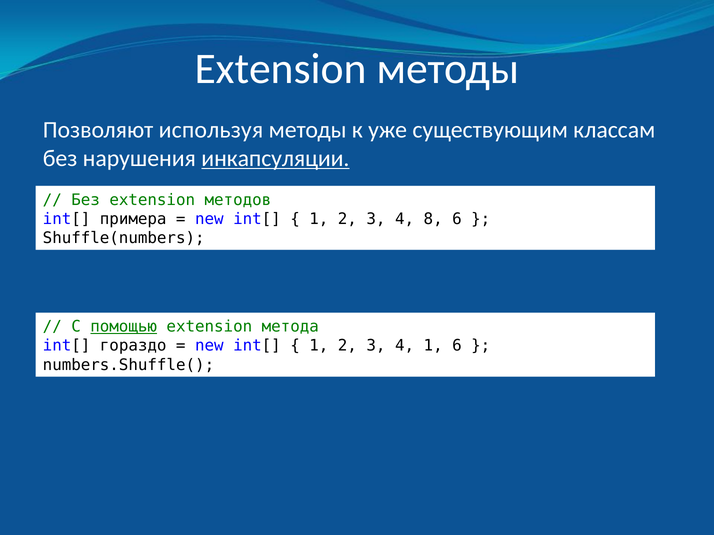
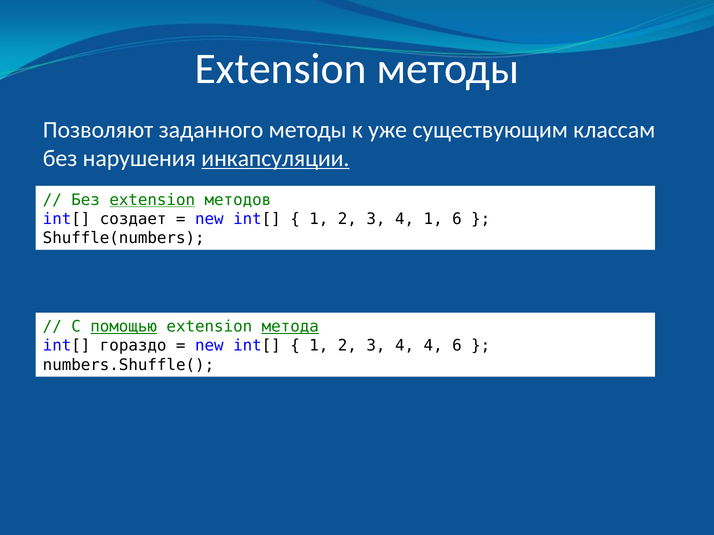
используя: используя -> заданного (211, 130)
extension underline: none -> present (152, 200)
примера: примера -> создает (133, 219)
4 8: 8 -> 1 (433, 219)
метода underline: none -> present (290, 327)
4 1: 1 -> 4 (433, 346)
